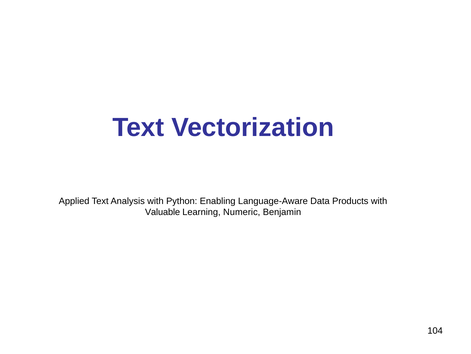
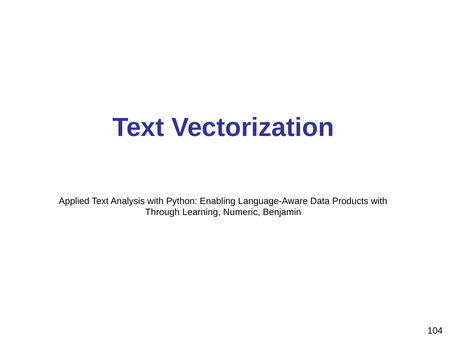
Valuable: Valuable -> Through (162, 212)
